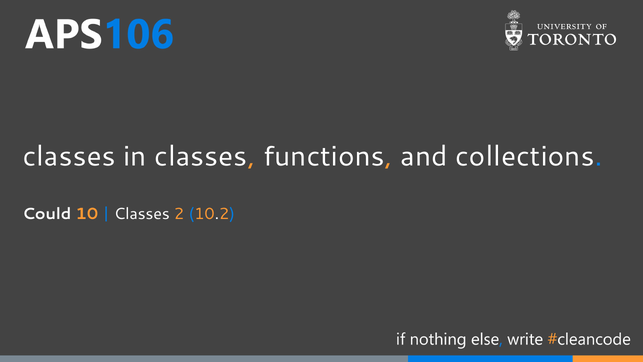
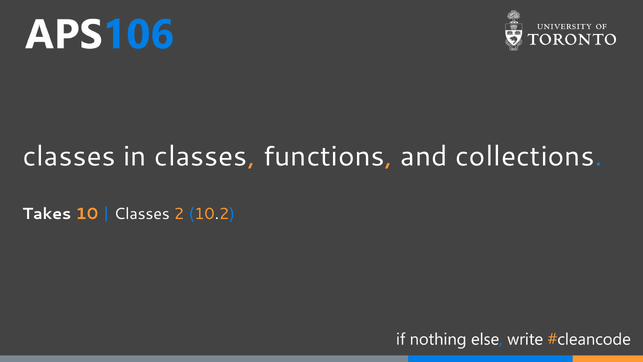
Could: Could -> Takes (47, 214)
